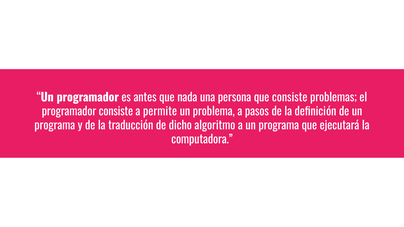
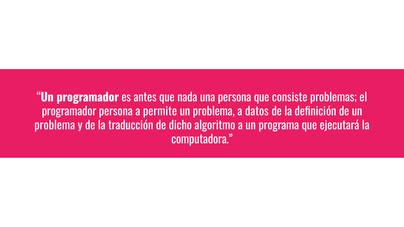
programador consiste: consiste -> persona (116, 112)
pasos: pasos -> datos (257, 112)
programa: programa -> problema (55, 126)
